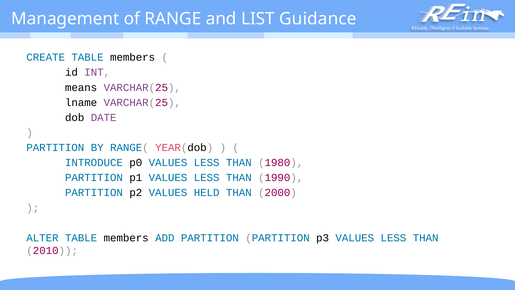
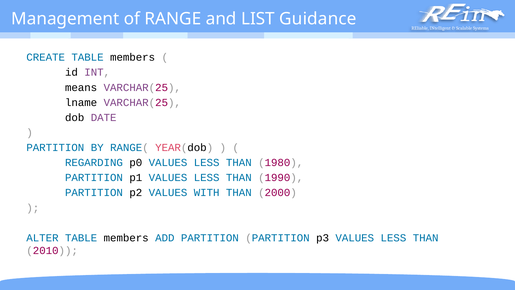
INTRODUCE: INTRODUCE -> REGARDING (94, 163)
HELD: HELD -> WITH (207, 193)
